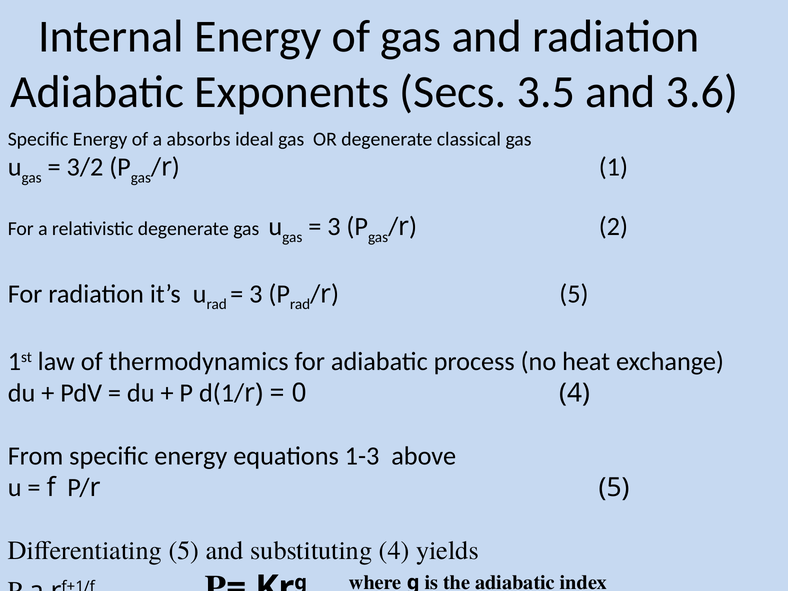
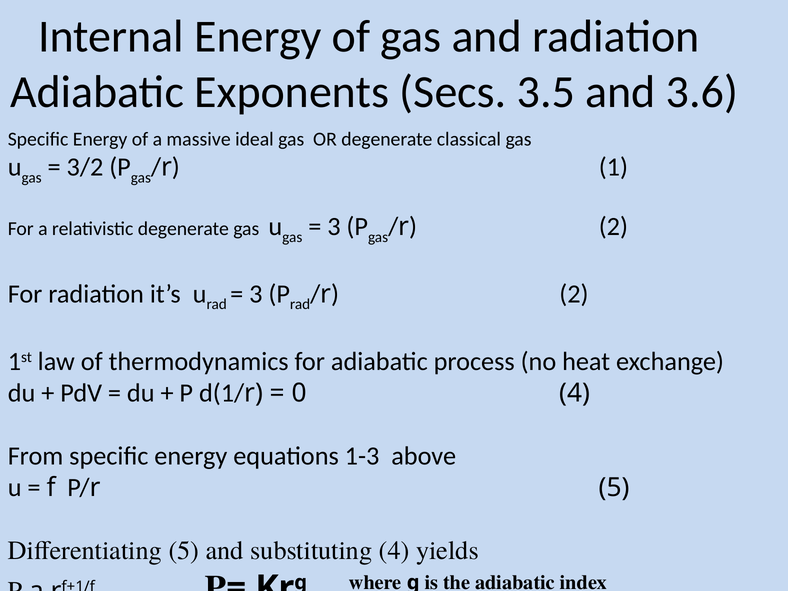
absorbs: absorbs -> massive (199, 139)
5: 5 -> 2 (574, 294)
